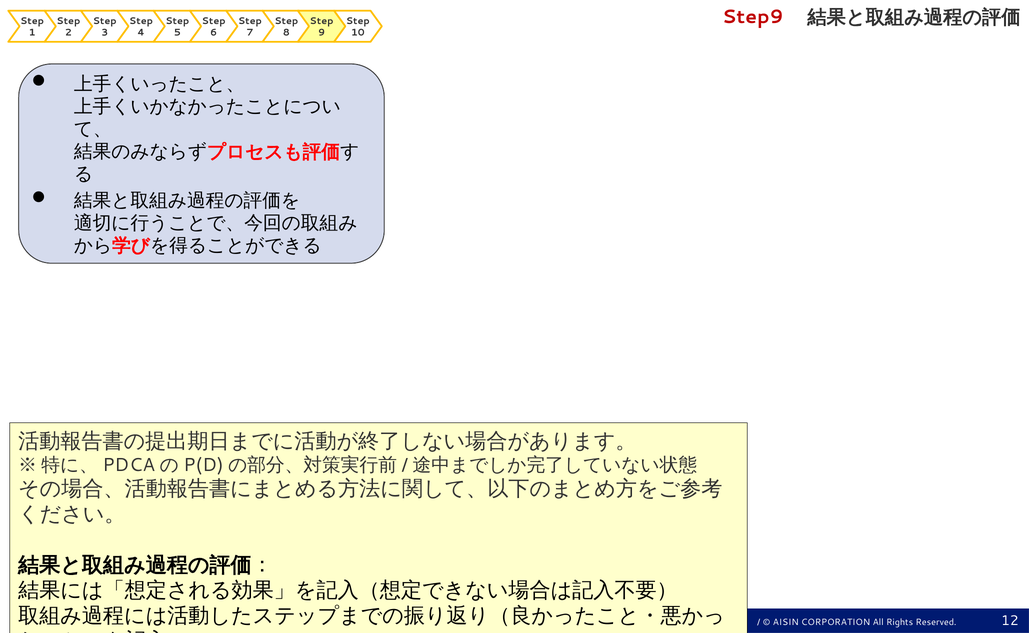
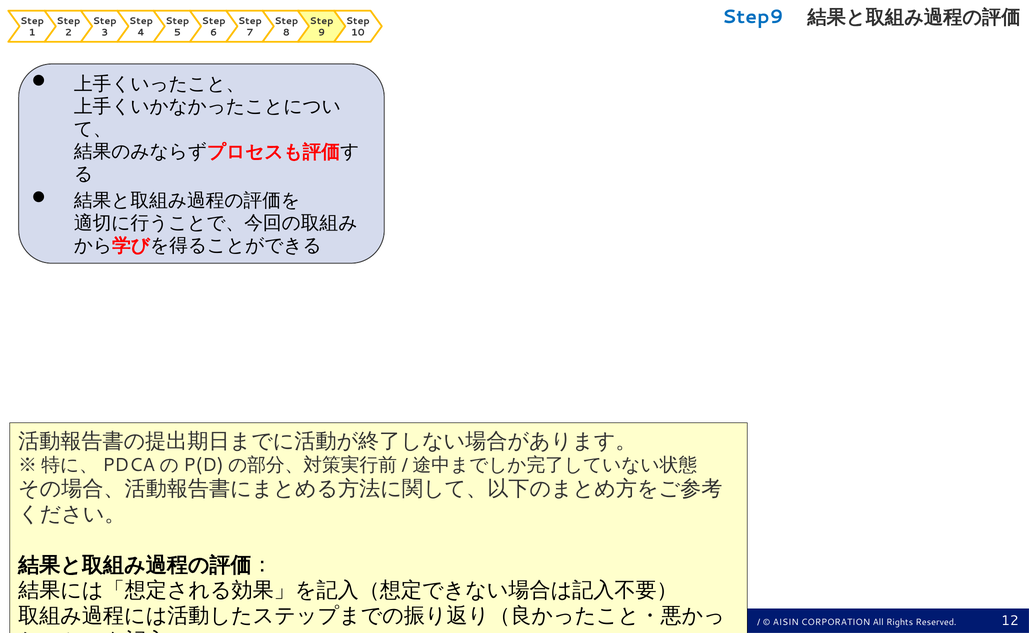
Step9 colour: red -> blue (753, 17)
